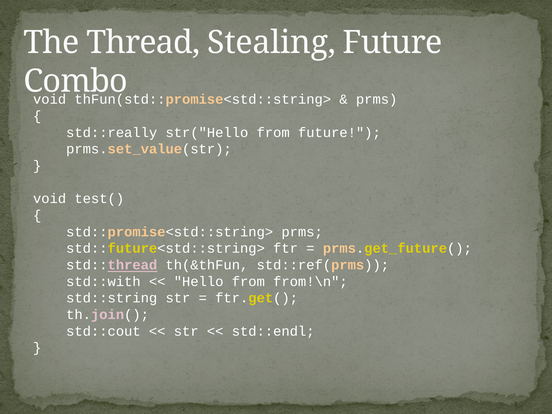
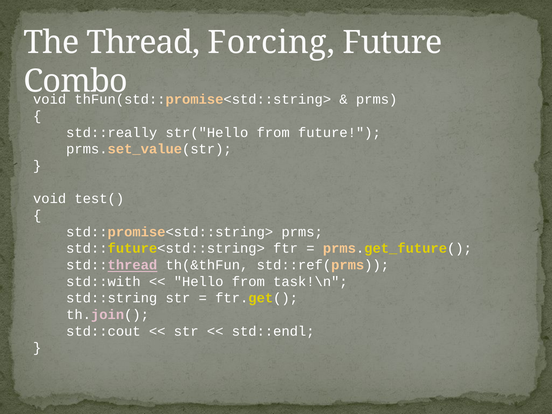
Stealing: Stealing -> Forcing (271, 43)
from!\n: from!\n -> task!\n (310, 282)
